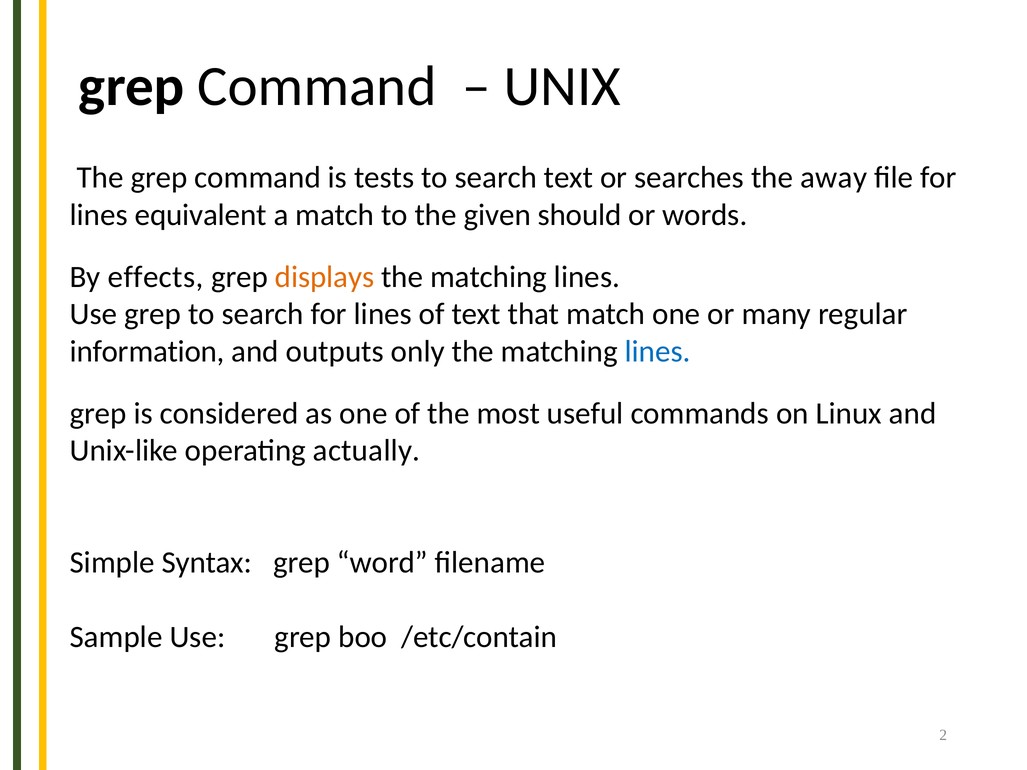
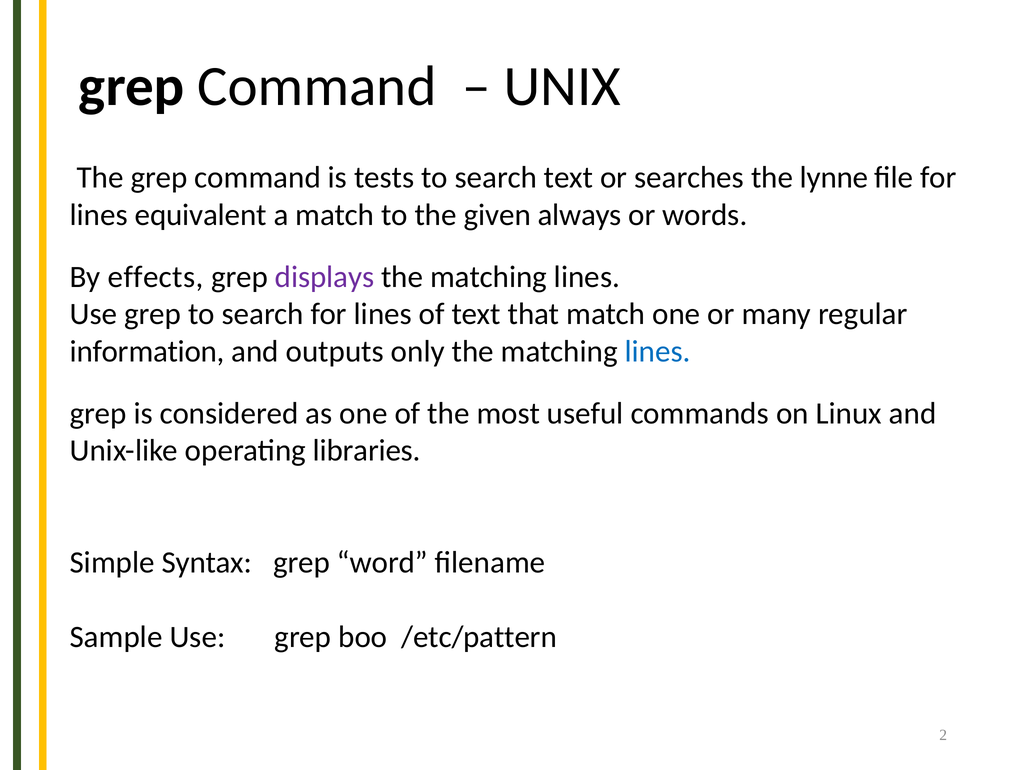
away: away -> lynne (834, 178)
should: should -> always (580, 215)
displays colour: orange -> purple (325, 277)
actually: actually -> libraries (367, 451)
/etc/contain: /etc/contain -> /etc/pattern (479, 637)
